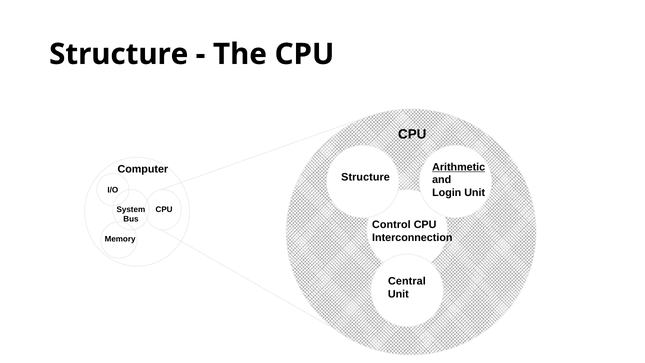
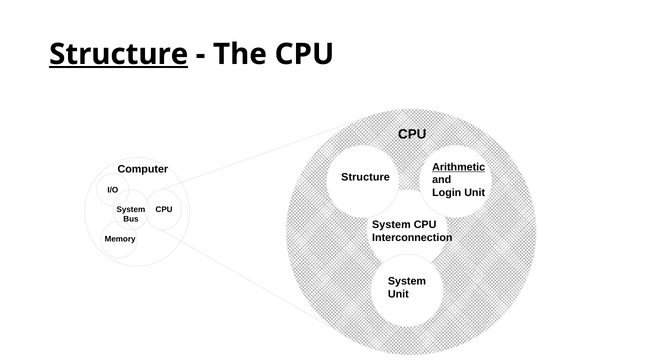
Structure underline: none -> present (119, 54)
Control: Control -> System (391, 225)
Central: Central -> System (407, 281)
